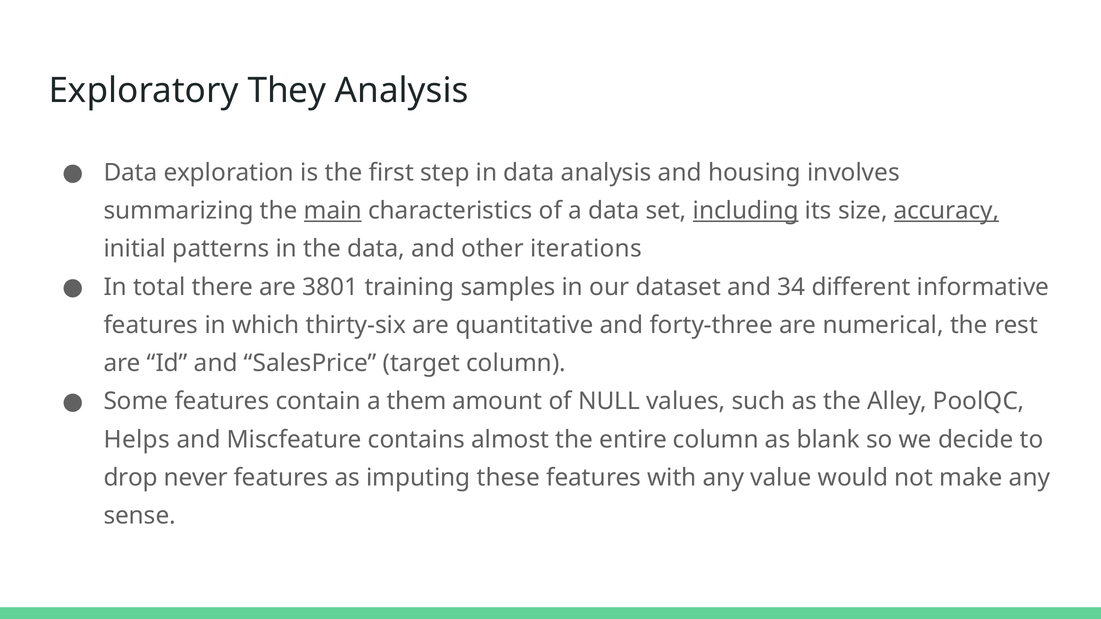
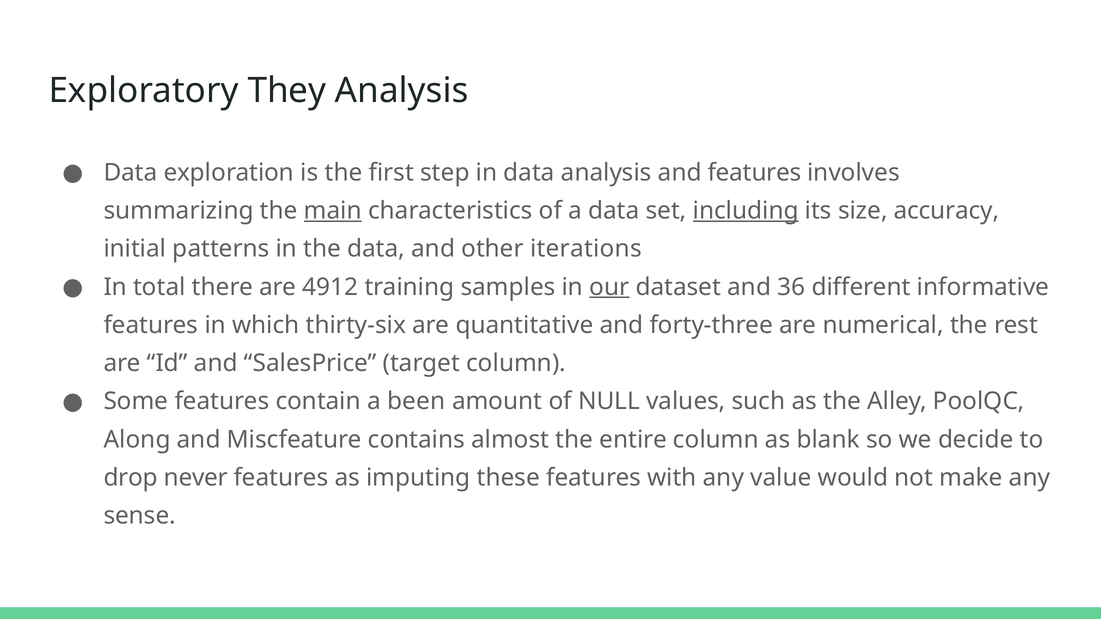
and housing: housing -> features (755, 173)
accuracy underline: present -> none (947, 211)
3801: 3801 -> 4912 (330, 287)
our underline: none -> present (609, 287)
34: 34 -> 36 (791, 287)
them: them -> been (416, 402)
Helps: Helps -> Along (137, 440)
